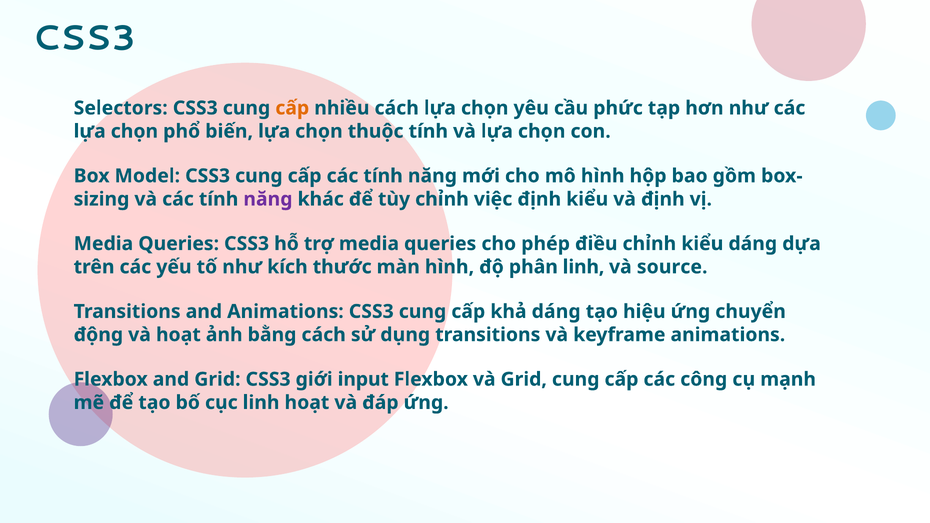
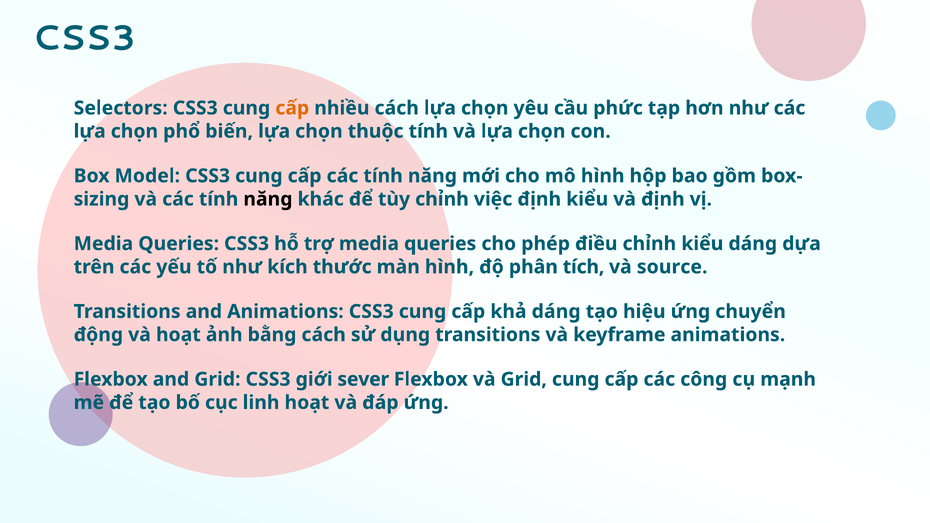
năng colour: purple -> black (268, 199)
phân linh: linh -> tích (584, 267)
input: input -> sever (363, 379)
